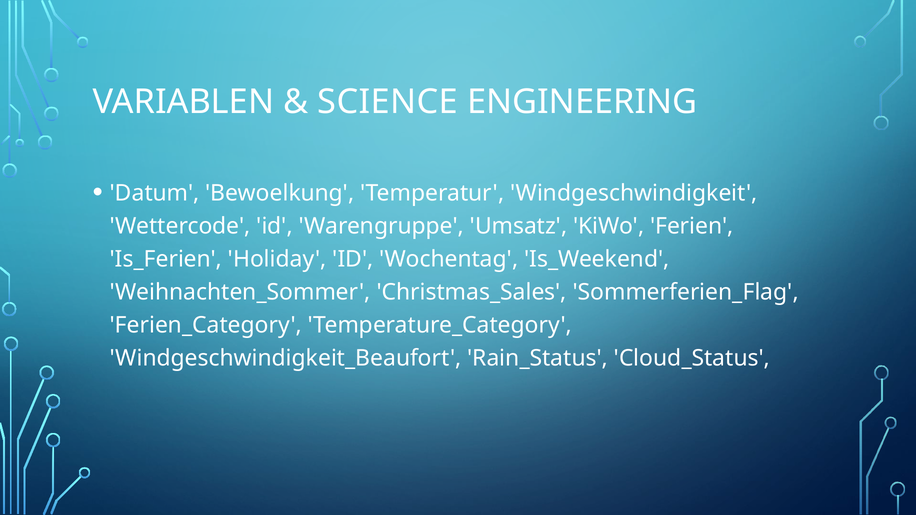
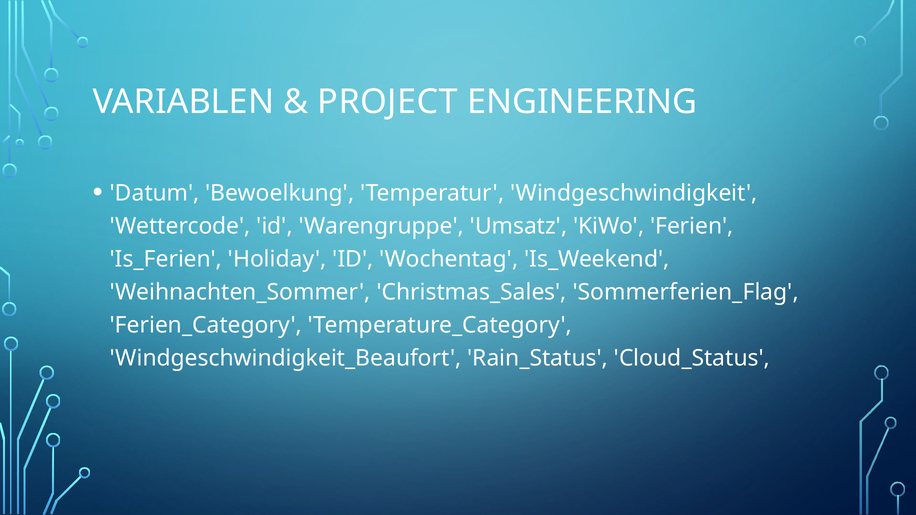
SCIENCE: SCIENCE -> PROJECT (388, 102)
